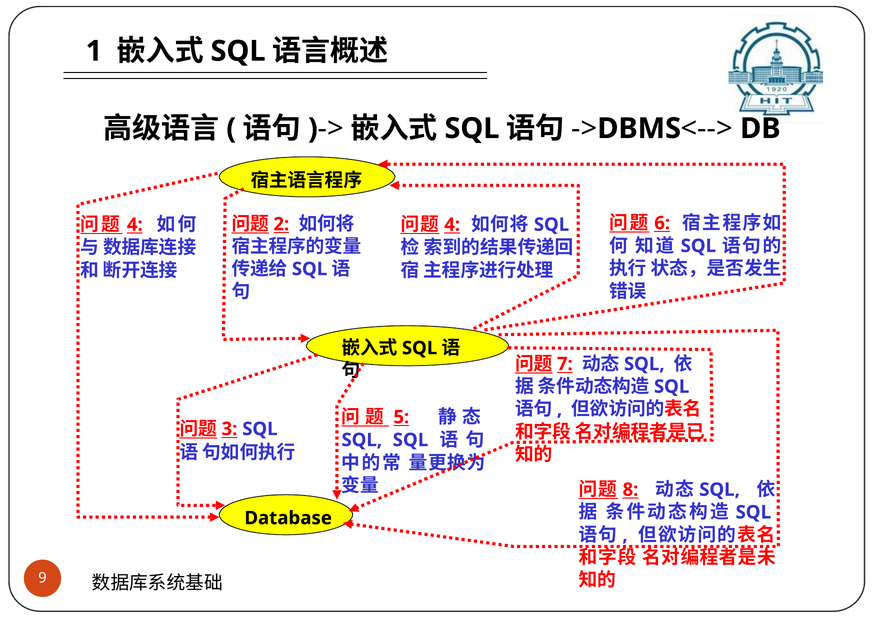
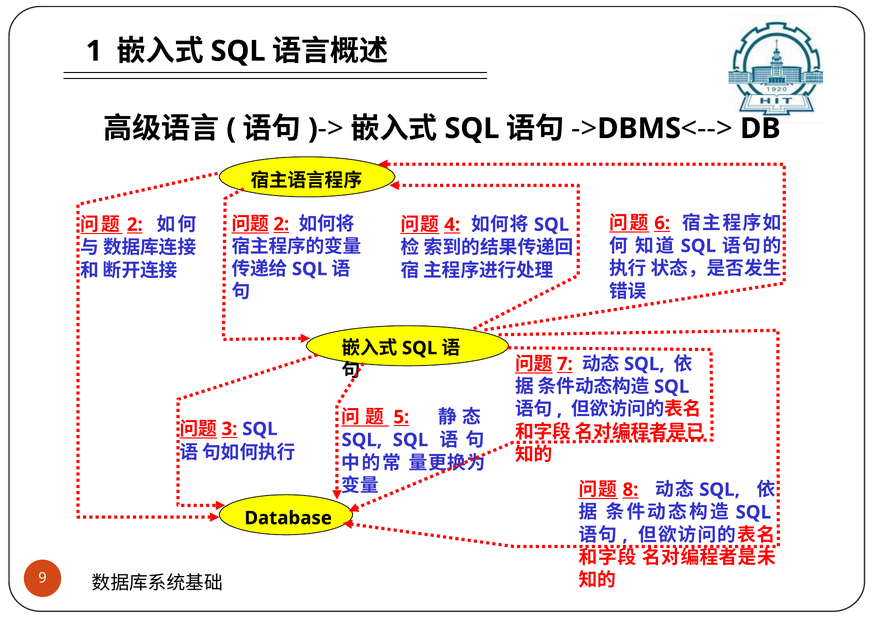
4: 4 -> 2 (135, 225)
